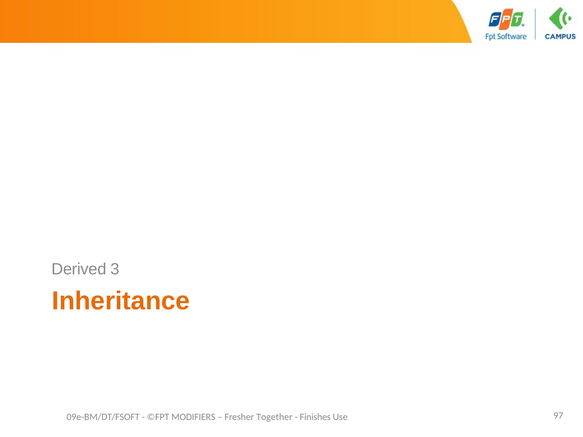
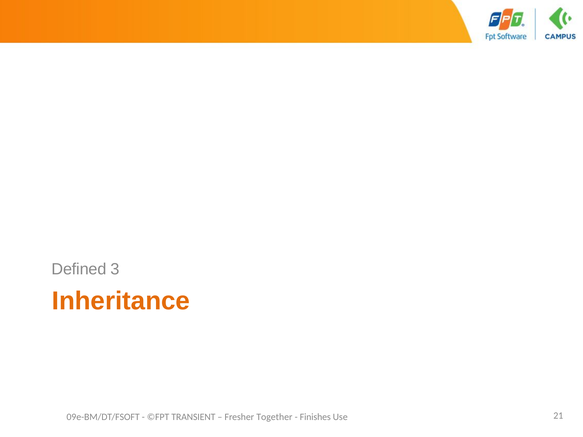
Derived: Derived -> Defined (79, 269)
MODIFIERS: MODIFIERS -> TRANSIENT (193, 417)
97: 97 -> 21 (558, 416)
